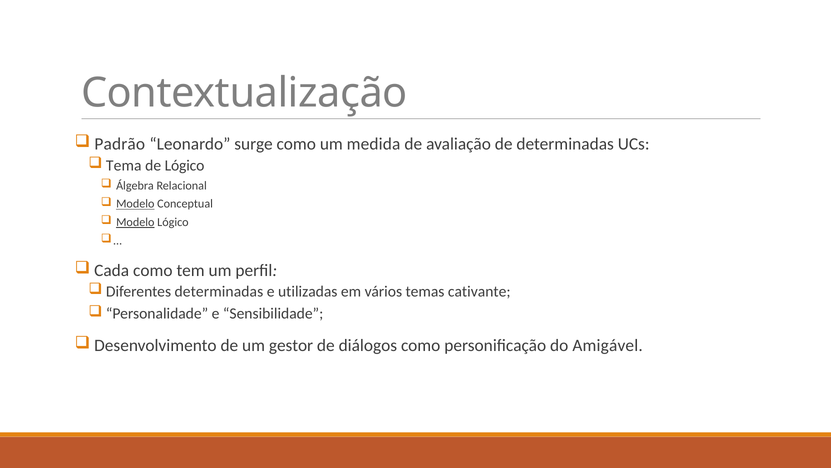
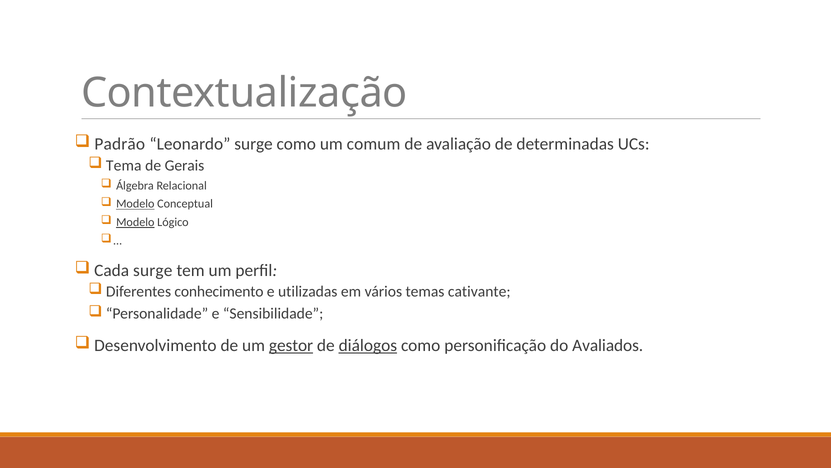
medida: medida -> comum (374, 144)
de Lógico: Lógico -> Gerais (184, 165)
Cada como: como -> surge (153, 270)
Diferentes determinadas: determinadas -> conhecimento (219, 291)
gestor underline: none -> present (291, 345)
diálogos underline: none -> present (368, 345)
Amigável: Amigável -> Avaliados (608, 345)
